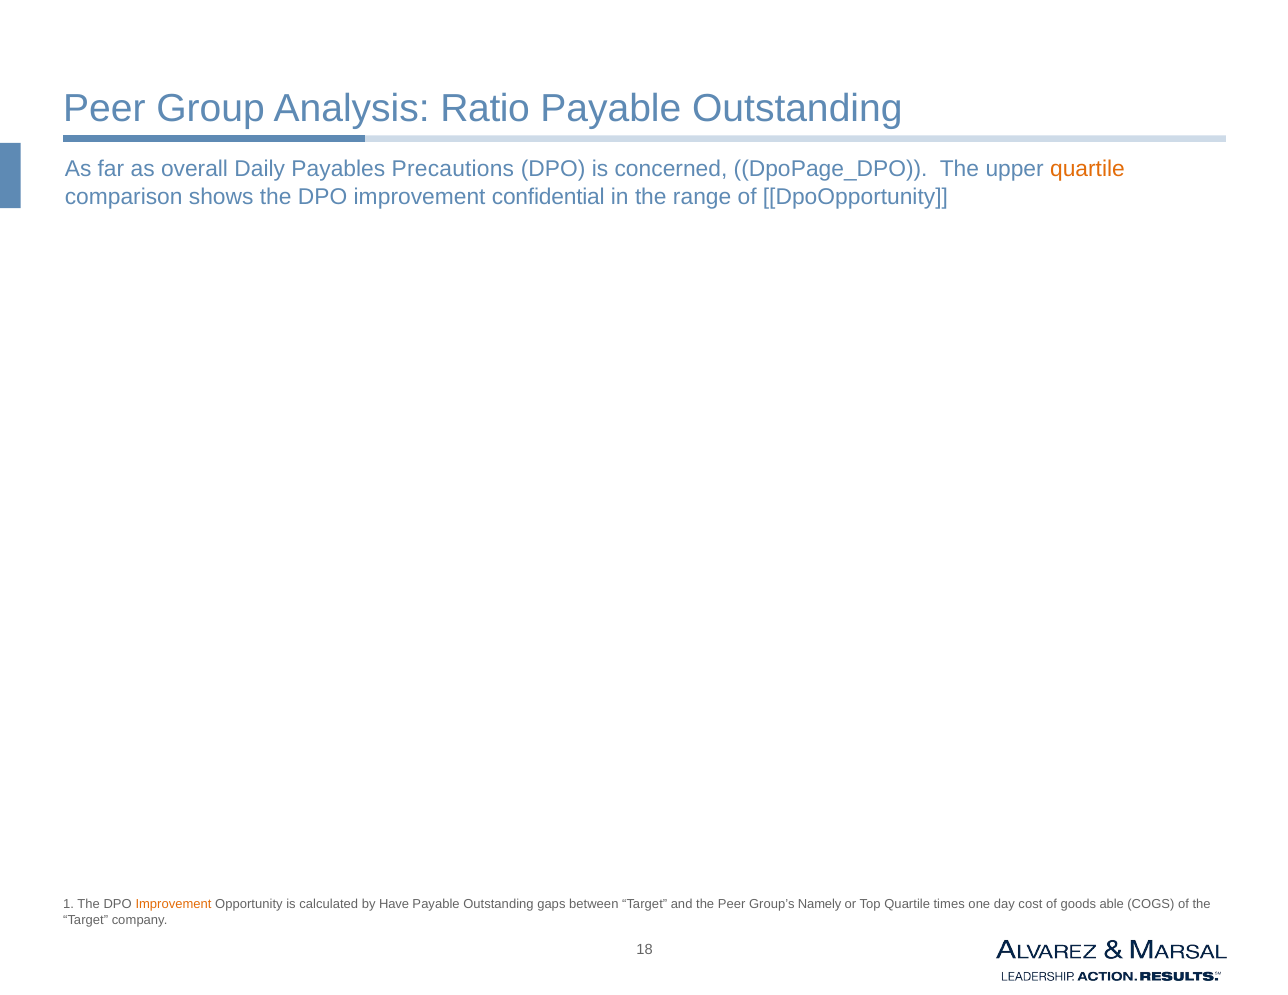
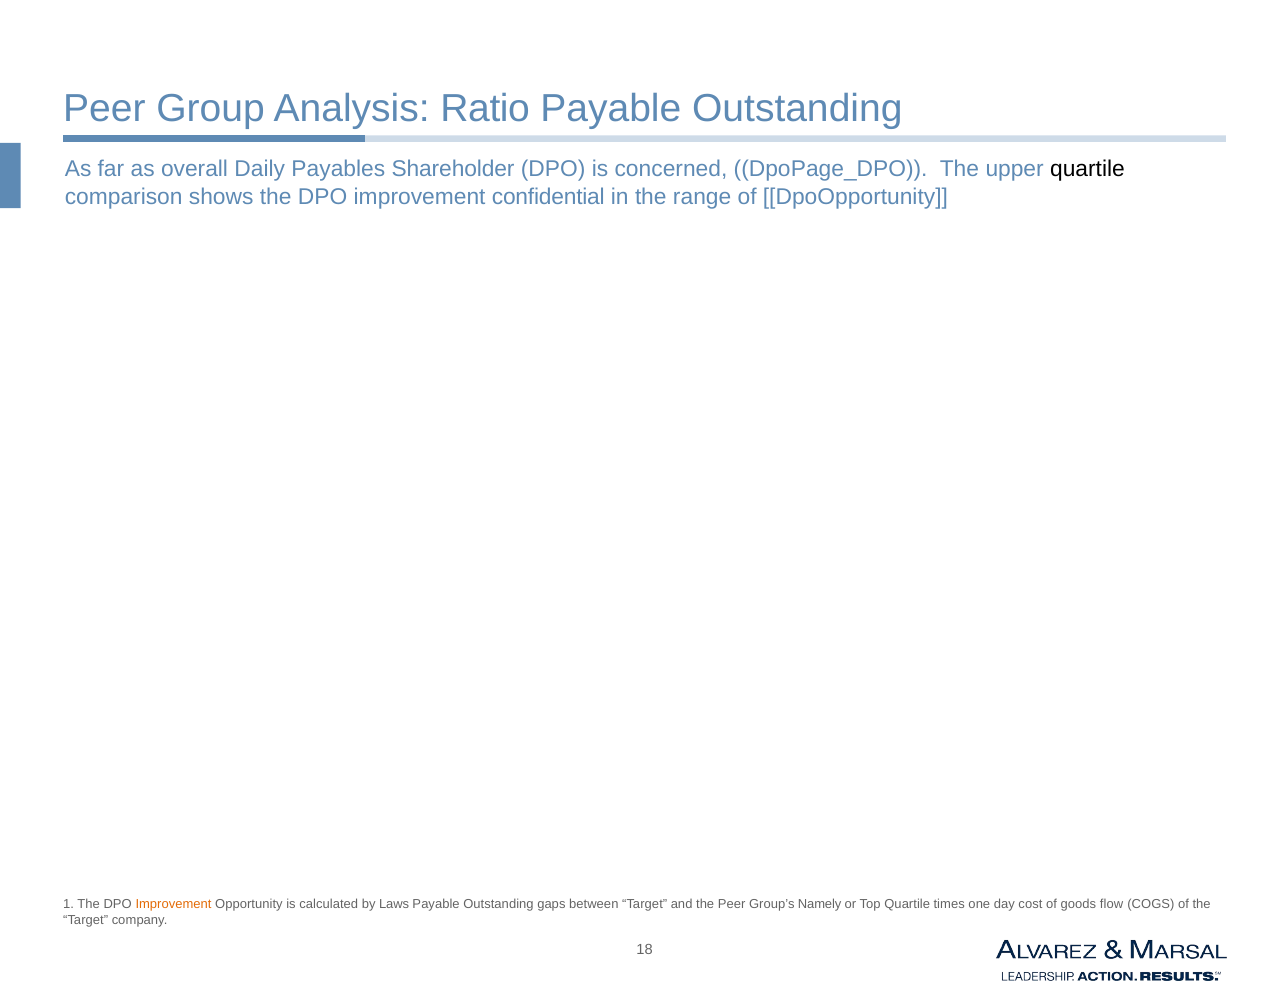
Precautions: Precautions -> Shareholder (453, 169)
quartile colour: orange -> black (1087, 169)
Have: Have -> Laws (394, 905)
able: able -> flow (1112, 905)
